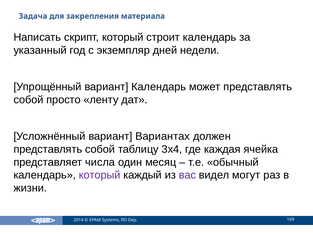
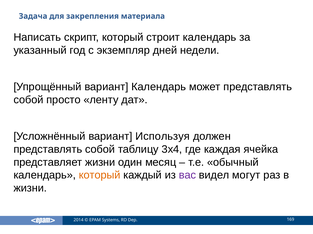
Вариантах: Вариантах -> Используя (163, 137)
представляет числа: числа -> жизни (100, 163)
который colour: purple -> orange (100, 176)
